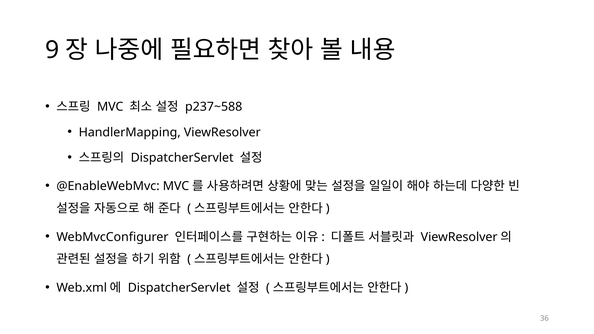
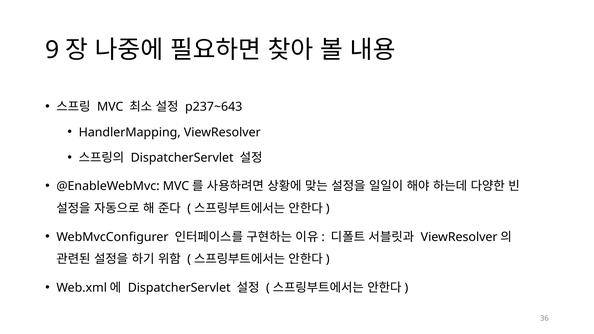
p237~588: p237~588 -> p237~643 (214, 107)
